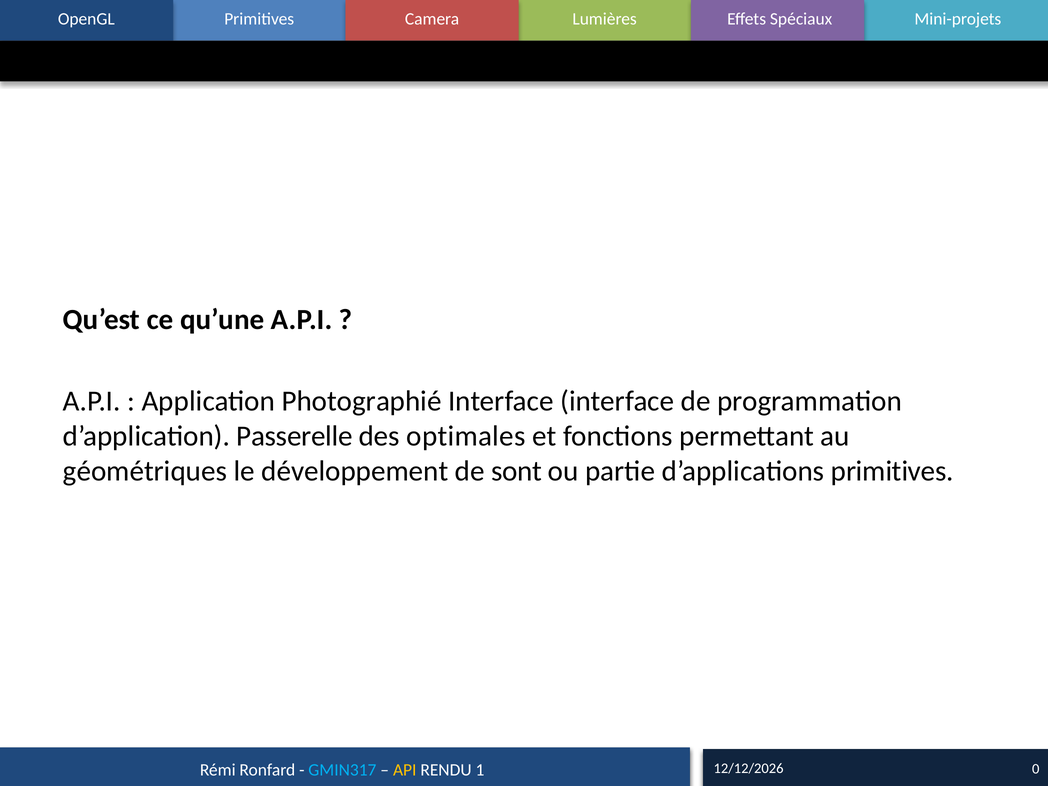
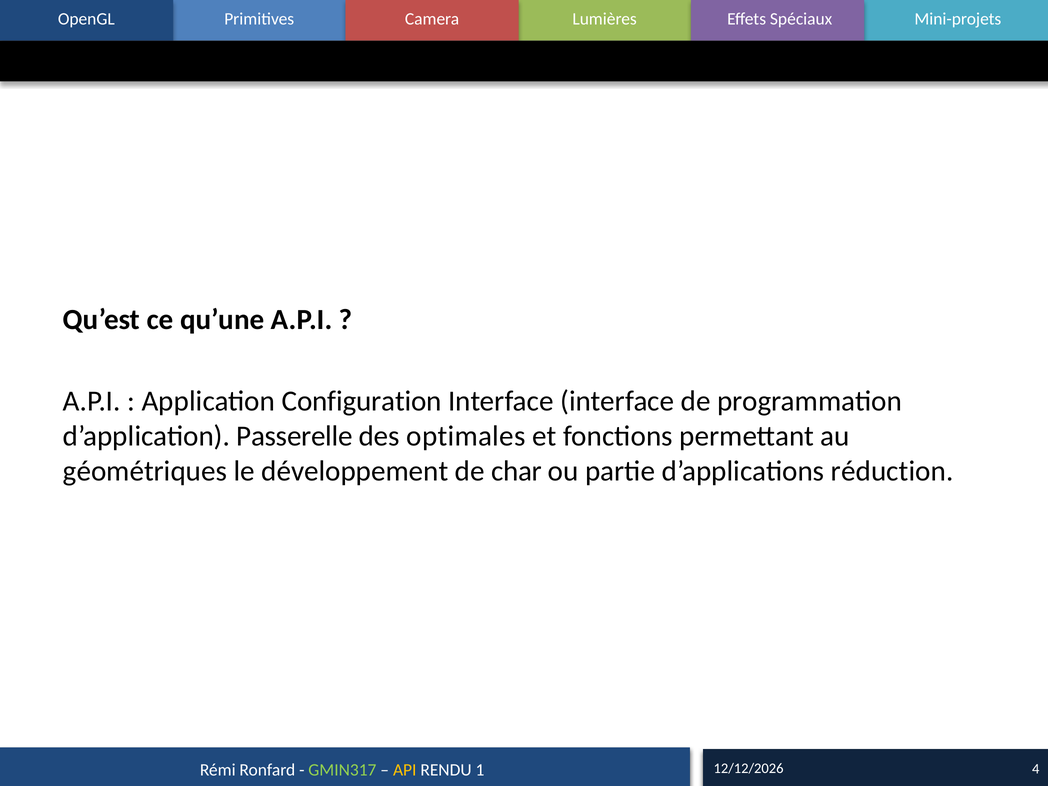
Photographié: Photographié -> Configuration (362, 401)
sont: sont -> char (516, 471)
d’applications primitives: primitives -> réduction (892, 471)
GMIN317 colour: light blue -> light green (342, 770)
0: 0 -> 4 (1036, 769)
